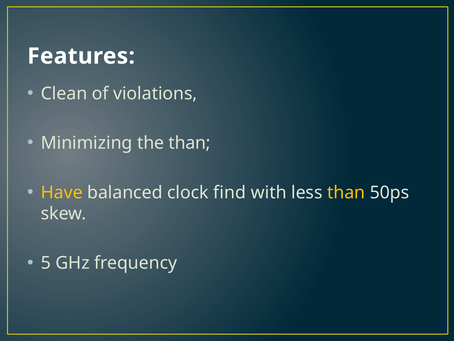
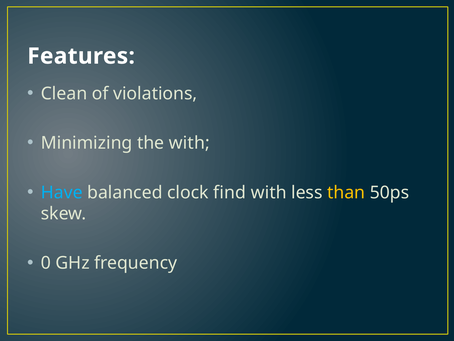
the than: than -> with (189, 143)
Have colour: yellow -> light blue (62, 192)
5: 5 -> 0 (46, 263)
